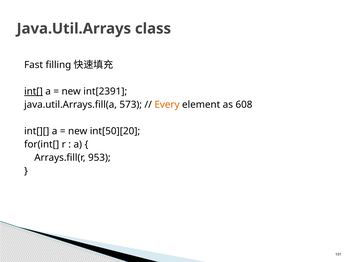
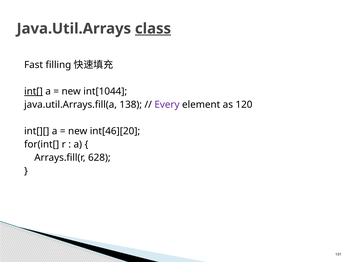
class underline: none -> present (153, 29)
int[2391: int[2391 -> int[1044 (105, 92)
573: 573 -> 138 (131, 105)
Every colour: orange -> purple (167, 105)
608: 608 -> 120 (244, 105)
int[50][20: int[50][20 -> int[46][20 (115, 131)
953: 953 -> 628 (99, 158)
